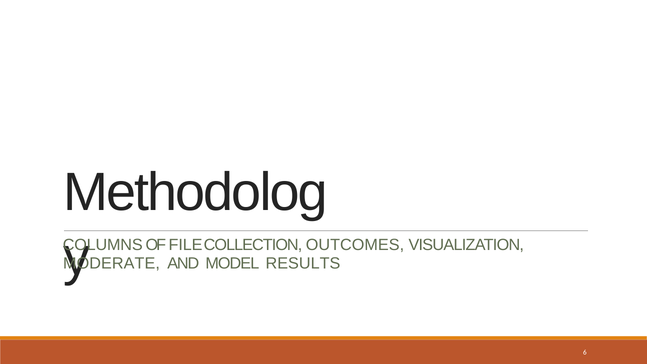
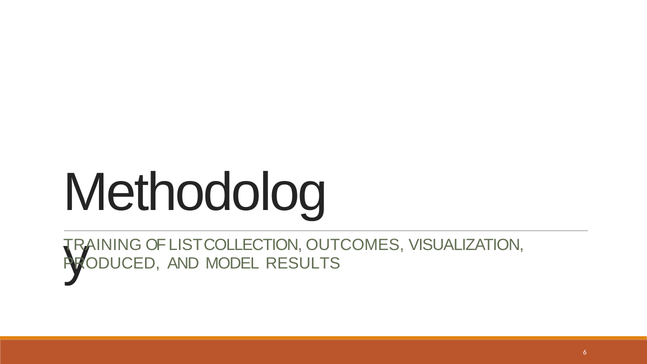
COLUMNS: COLUMNS -> TRAINING (103, 245)
FILE: FILE -> LIST (186, 245)
MODERATE: MODERATE -> PRODUCED (112, 264)
